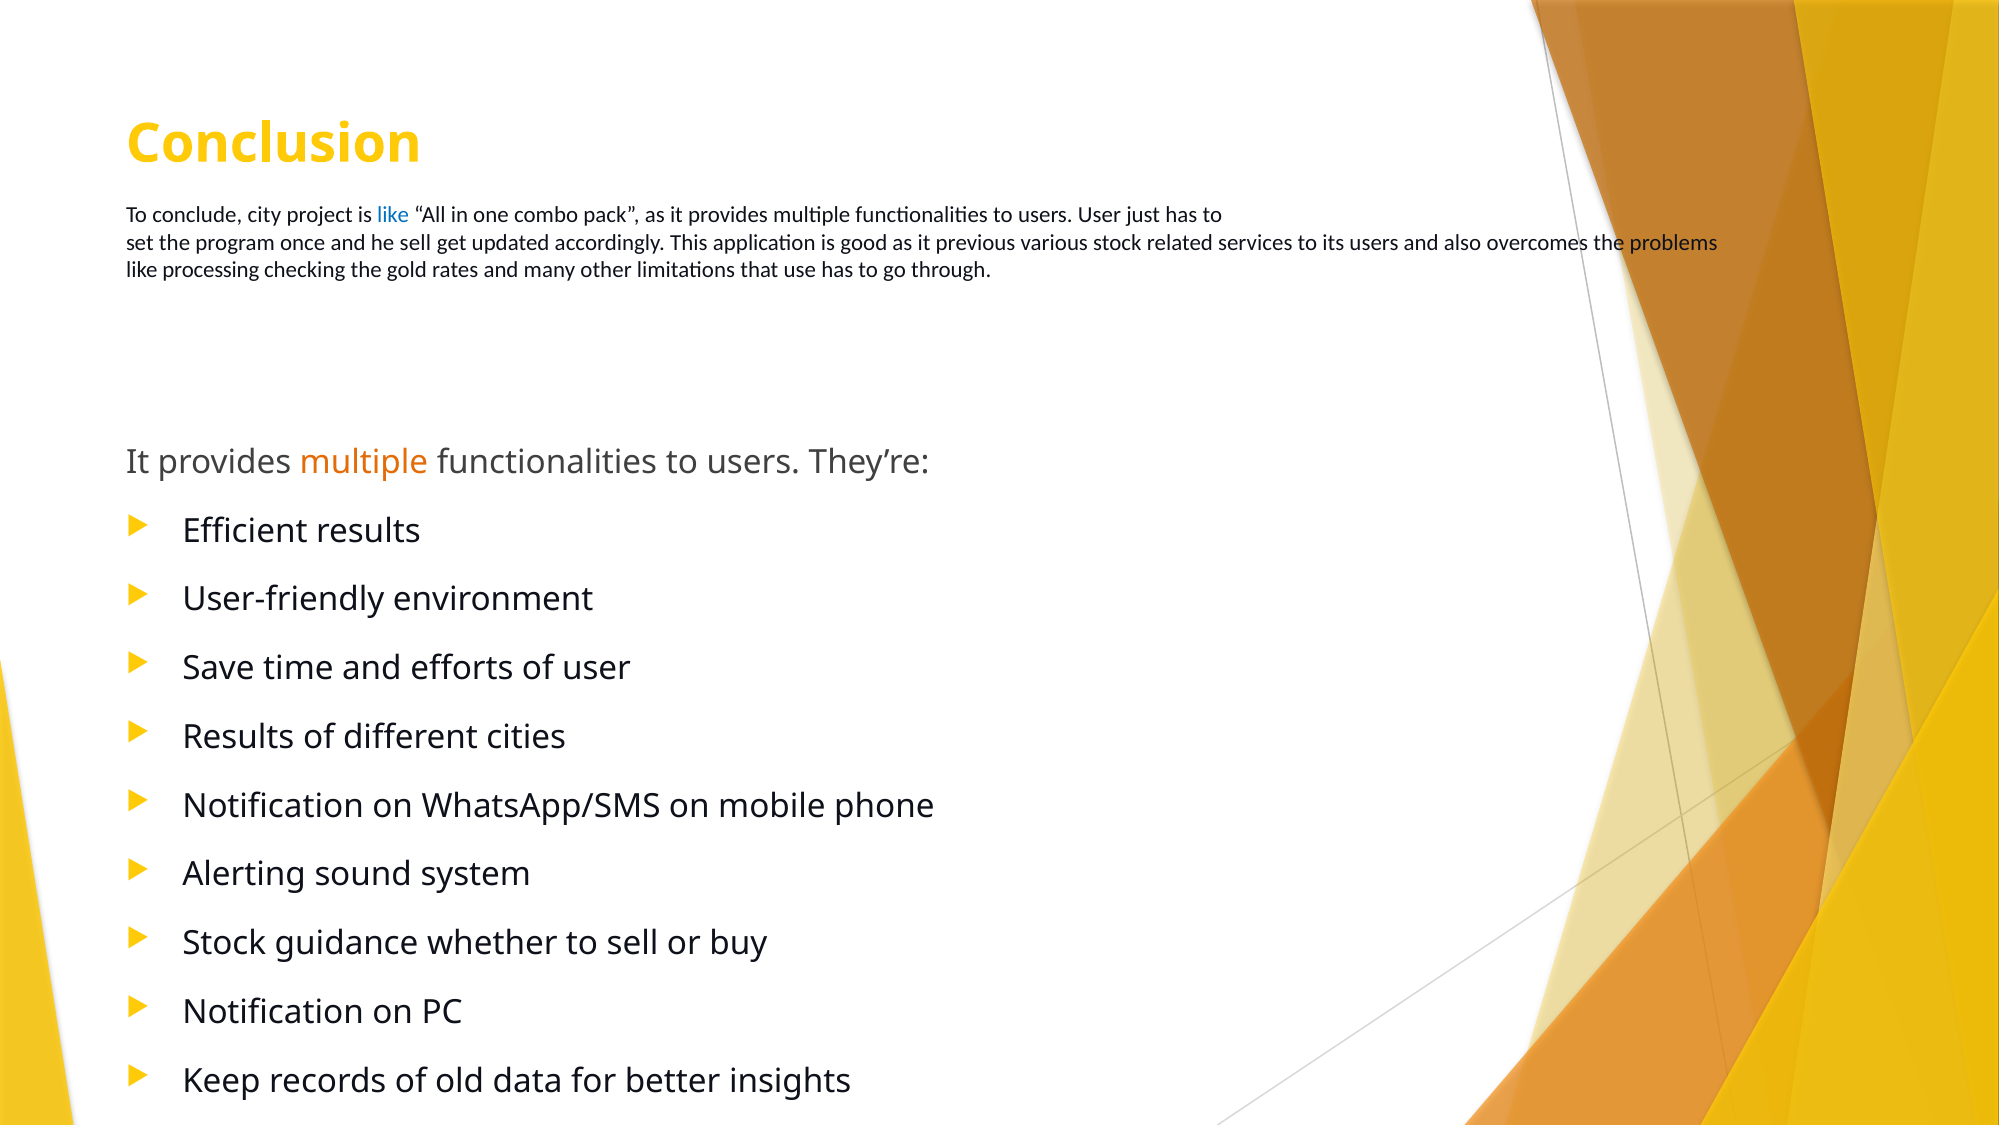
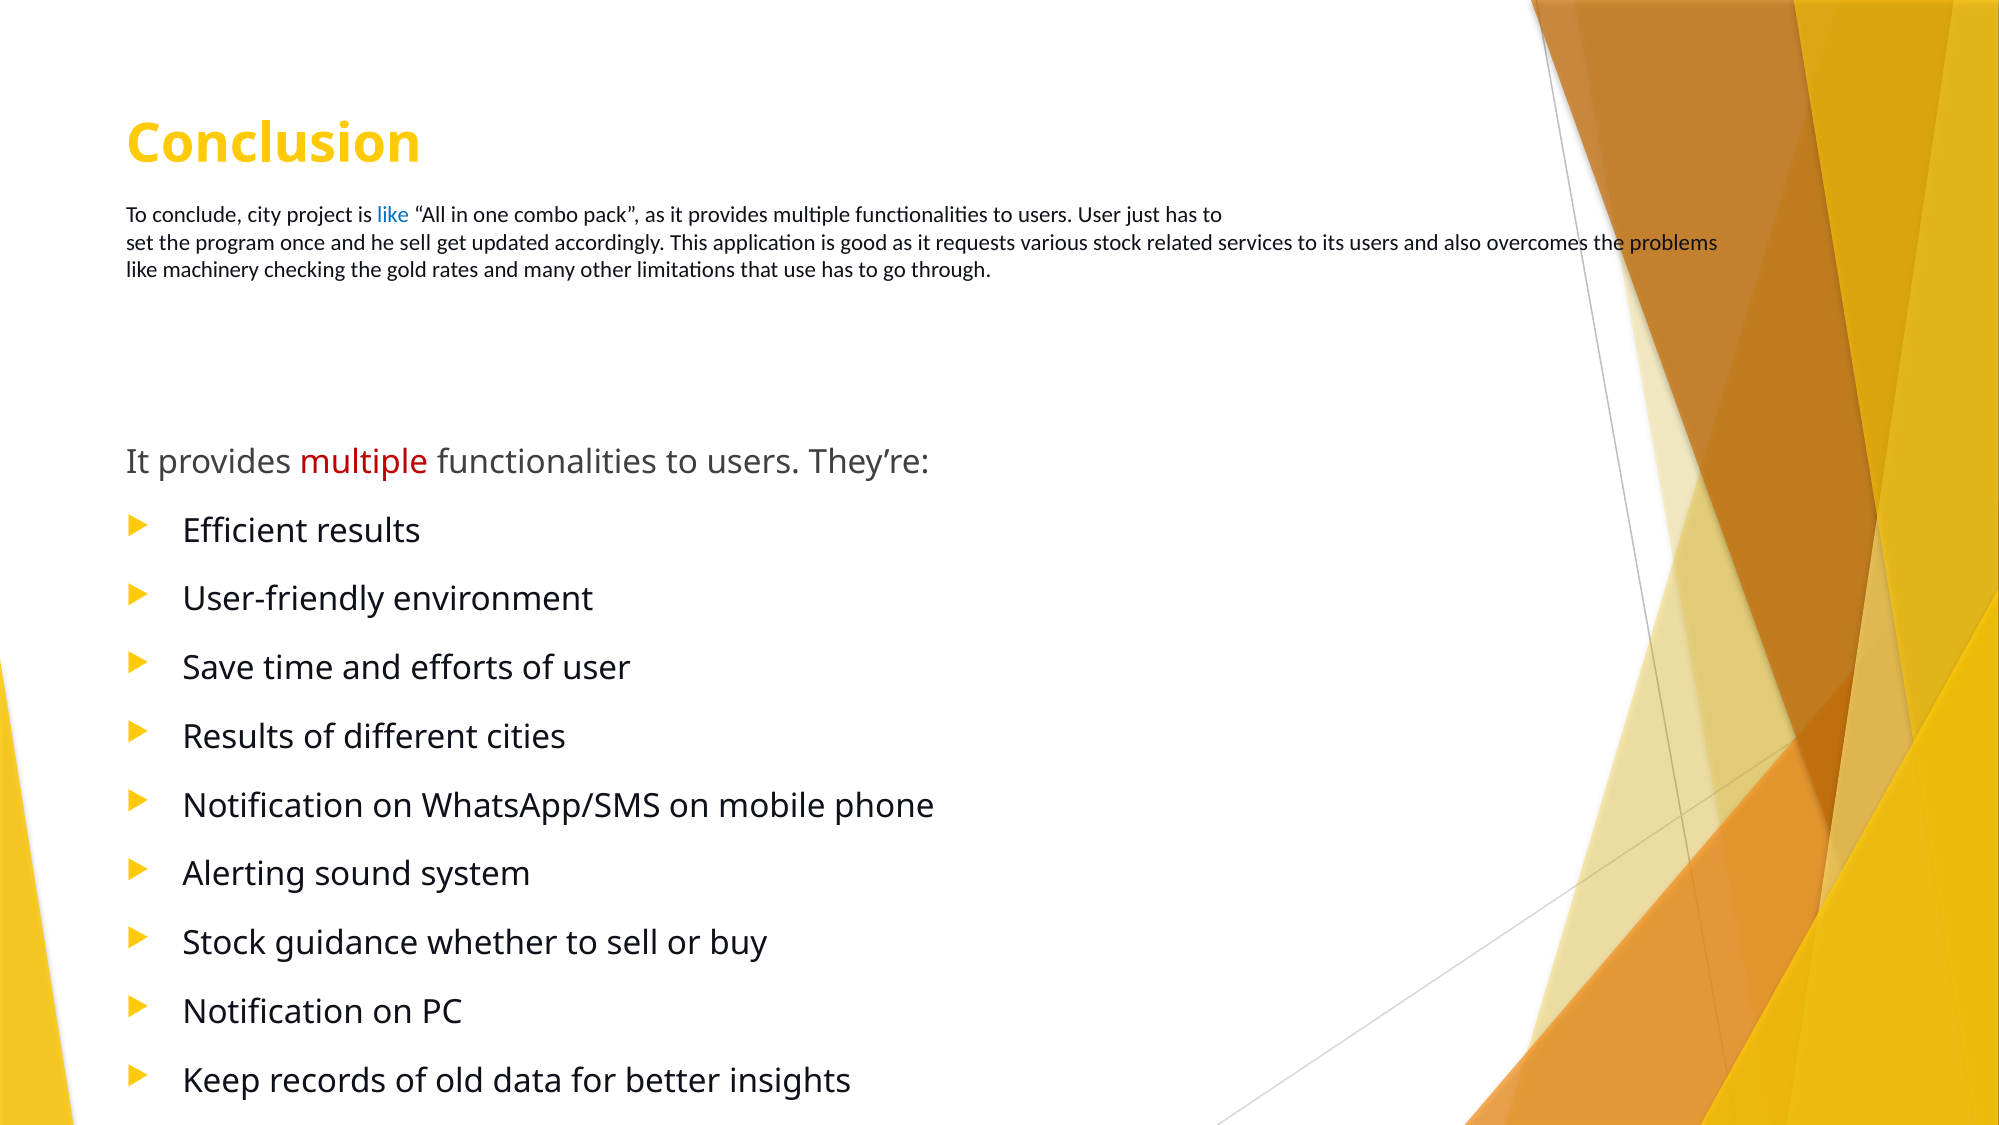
previous: previous -> requests (976, 243)
processing: processing -> machinery (211, 270)
multiple colour: orange -> red (364, 462)
